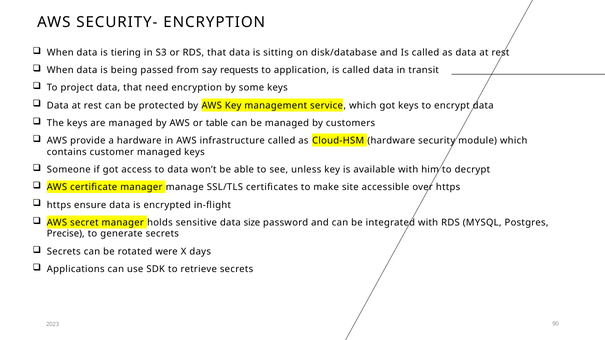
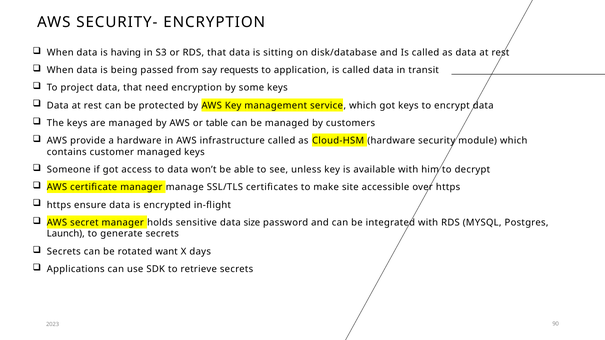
tiering: tiering -> having (126, 53)
Precise: Precise -> Launch (66, 234)
were: were -> want (167, 252)
